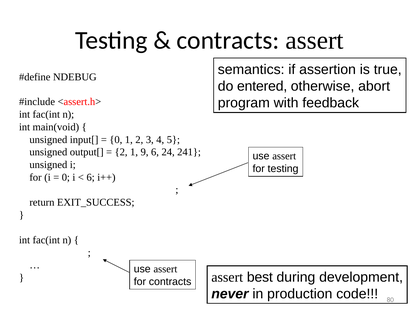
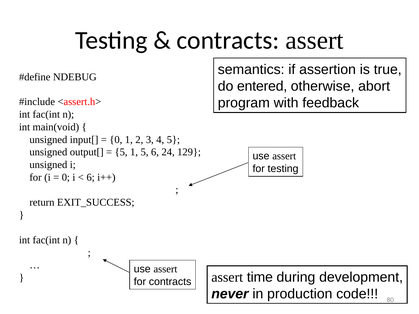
2: 2 -> 5 (121, 152)
1 9: 9 -> 5 (145, 152)
241: 241 -> 129 (189, 152)
best: best -> time (260, 277)
